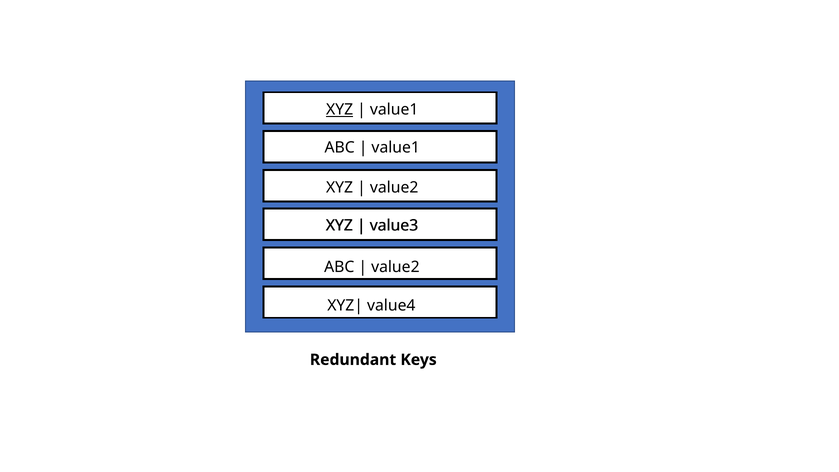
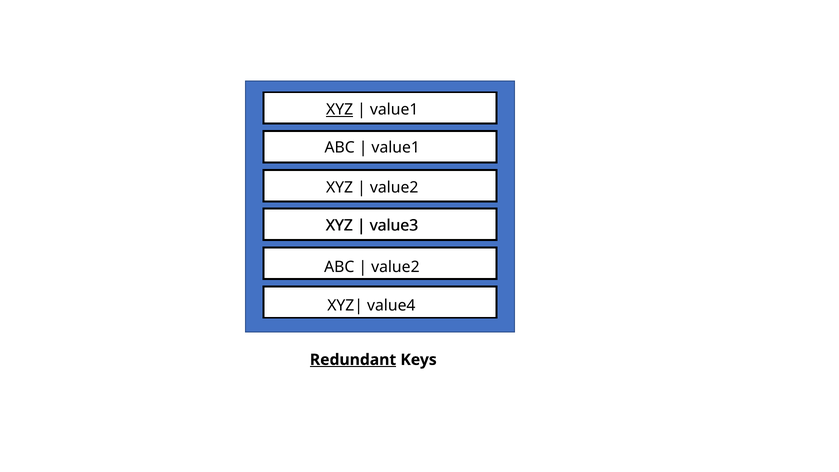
Redundant underline: none -> present (353, 360)
